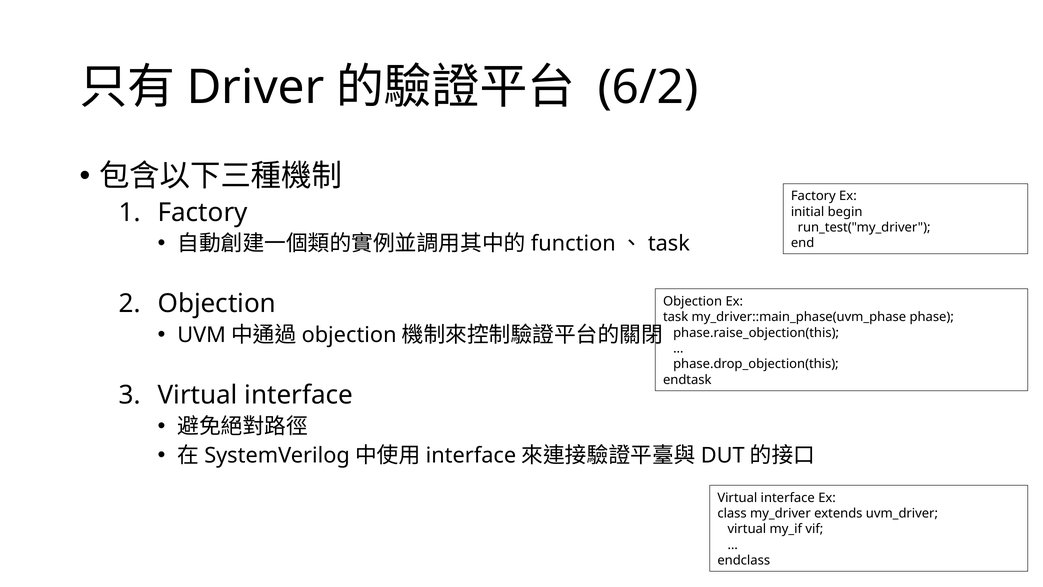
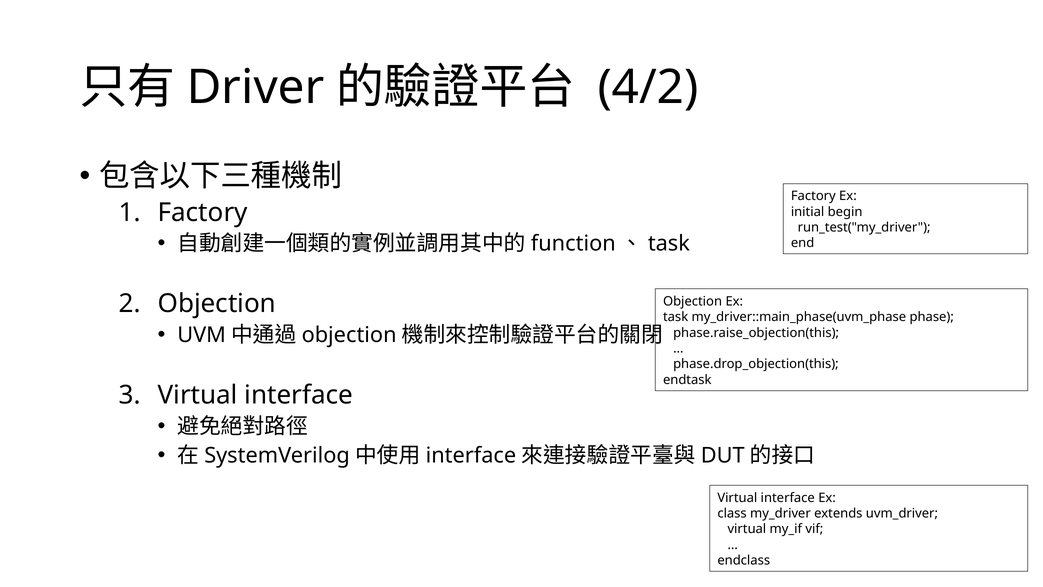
6/2: 6/2 -> 4/2 (648, 88)
